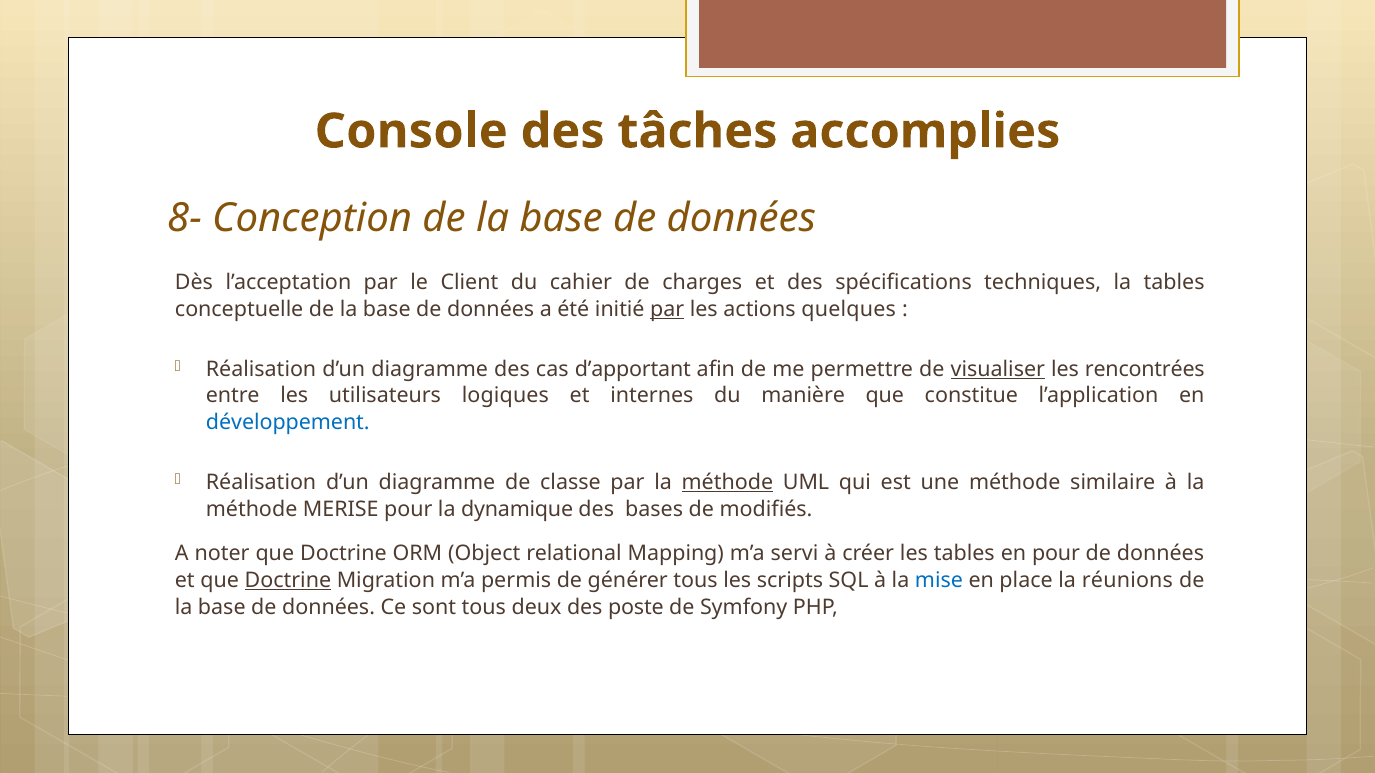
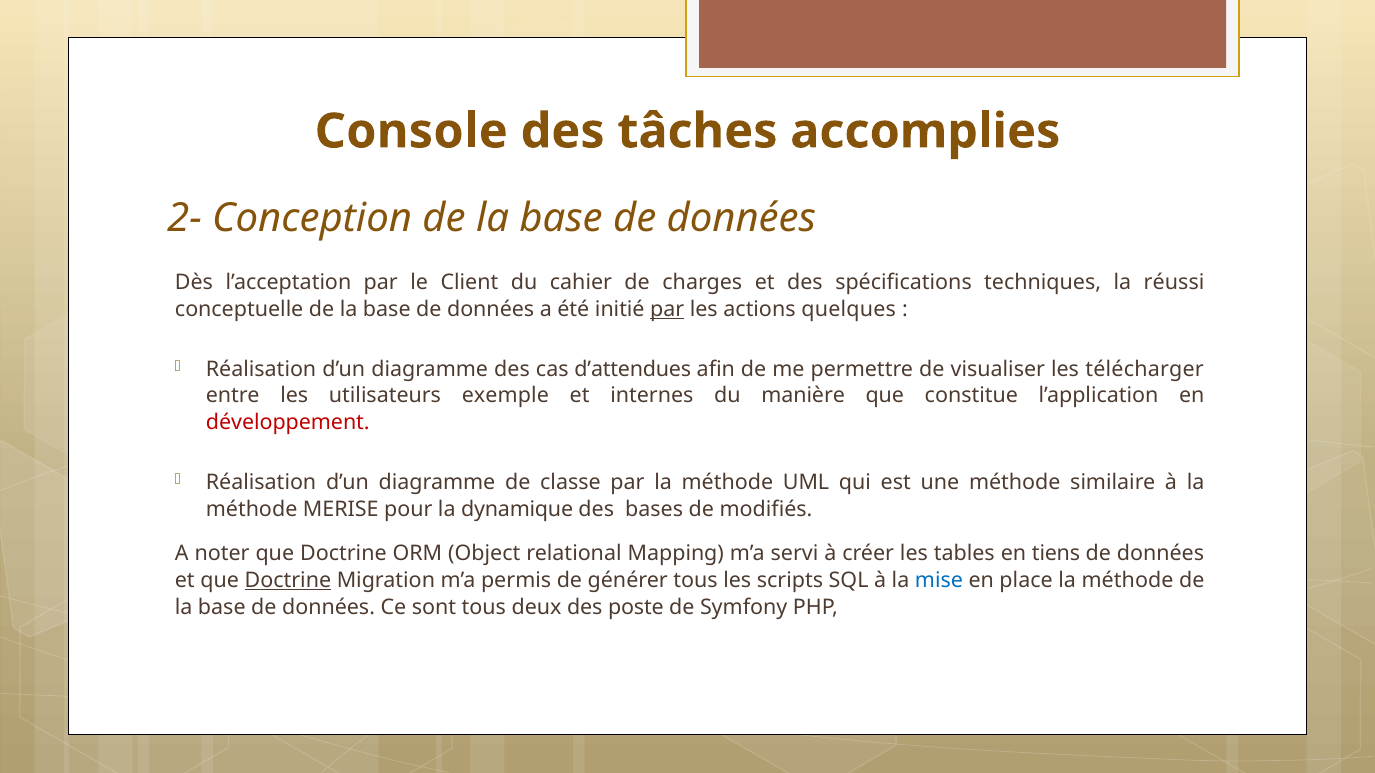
8-: 8- -> 2- (185, 218)
la tables: tables -> réussi (1174, 283)
d’apportant: d’apportant -> d’attendues (633, 369)
visualiser underline: present -> none (998, 369)
rencontrées: rencontrées -> télécharger (1145, 369)
logiques: logiques -> exemple (505, 396)
développement colour: blue -> red (288, 423)
méthode underline: present -> none (727, 483)
en pour: pour -> tiens (1056, 554)
place la réunions: réunions -> méthode (1128, 581)
